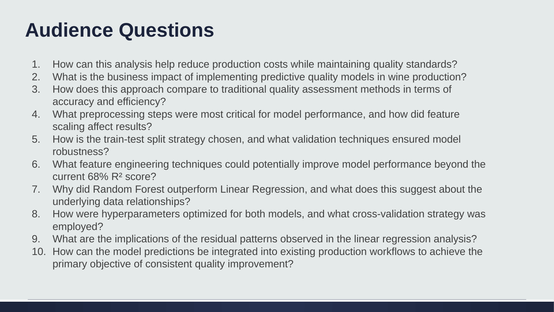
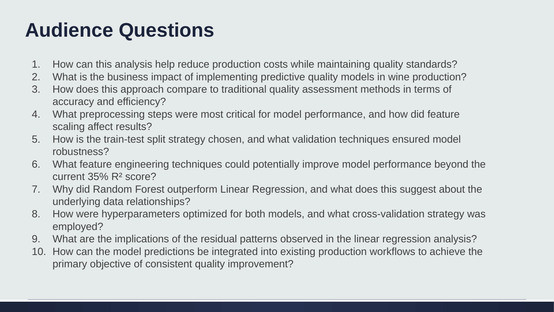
68%: 68% -> 35% (98, 177)
